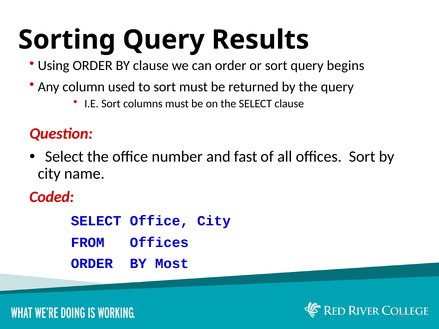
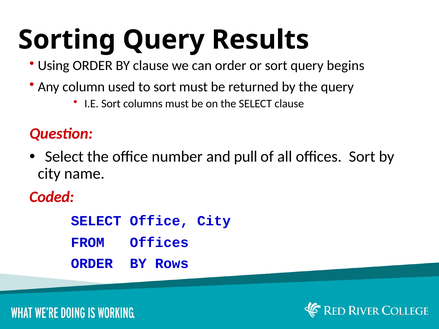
fast: fast -> pull (246, 157)
Most: Most -> Rows (172, 264)
